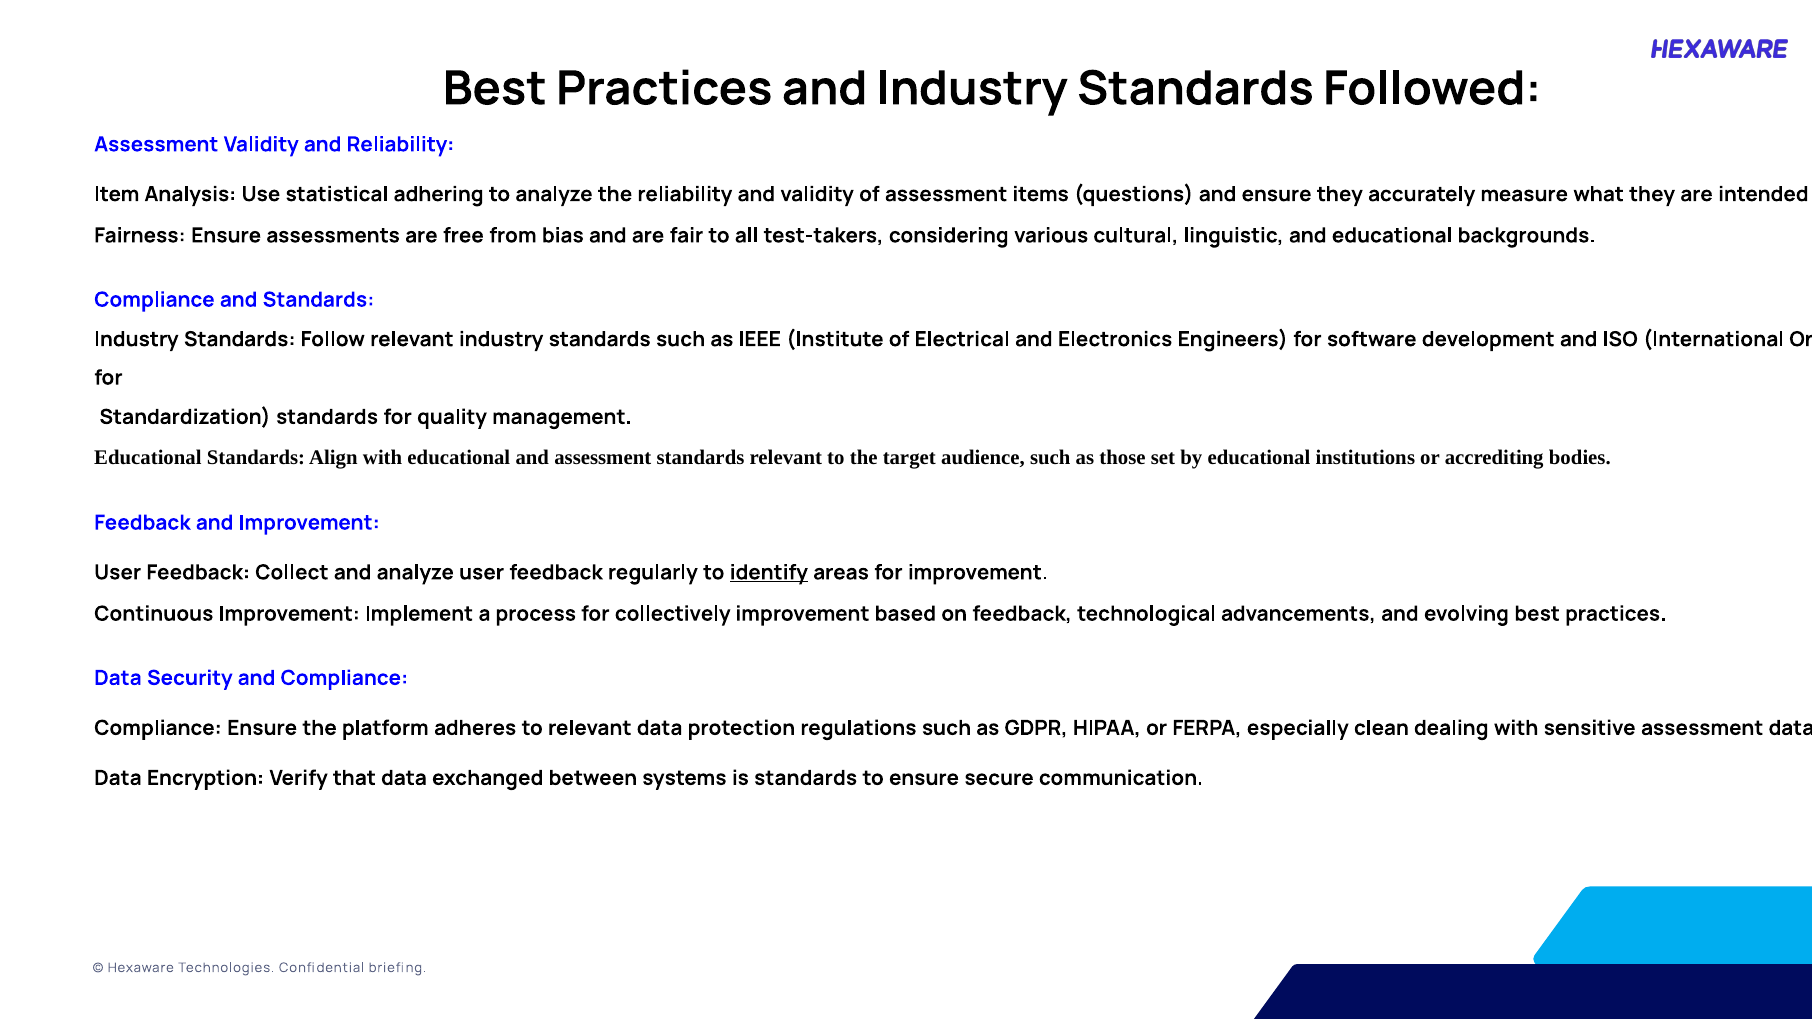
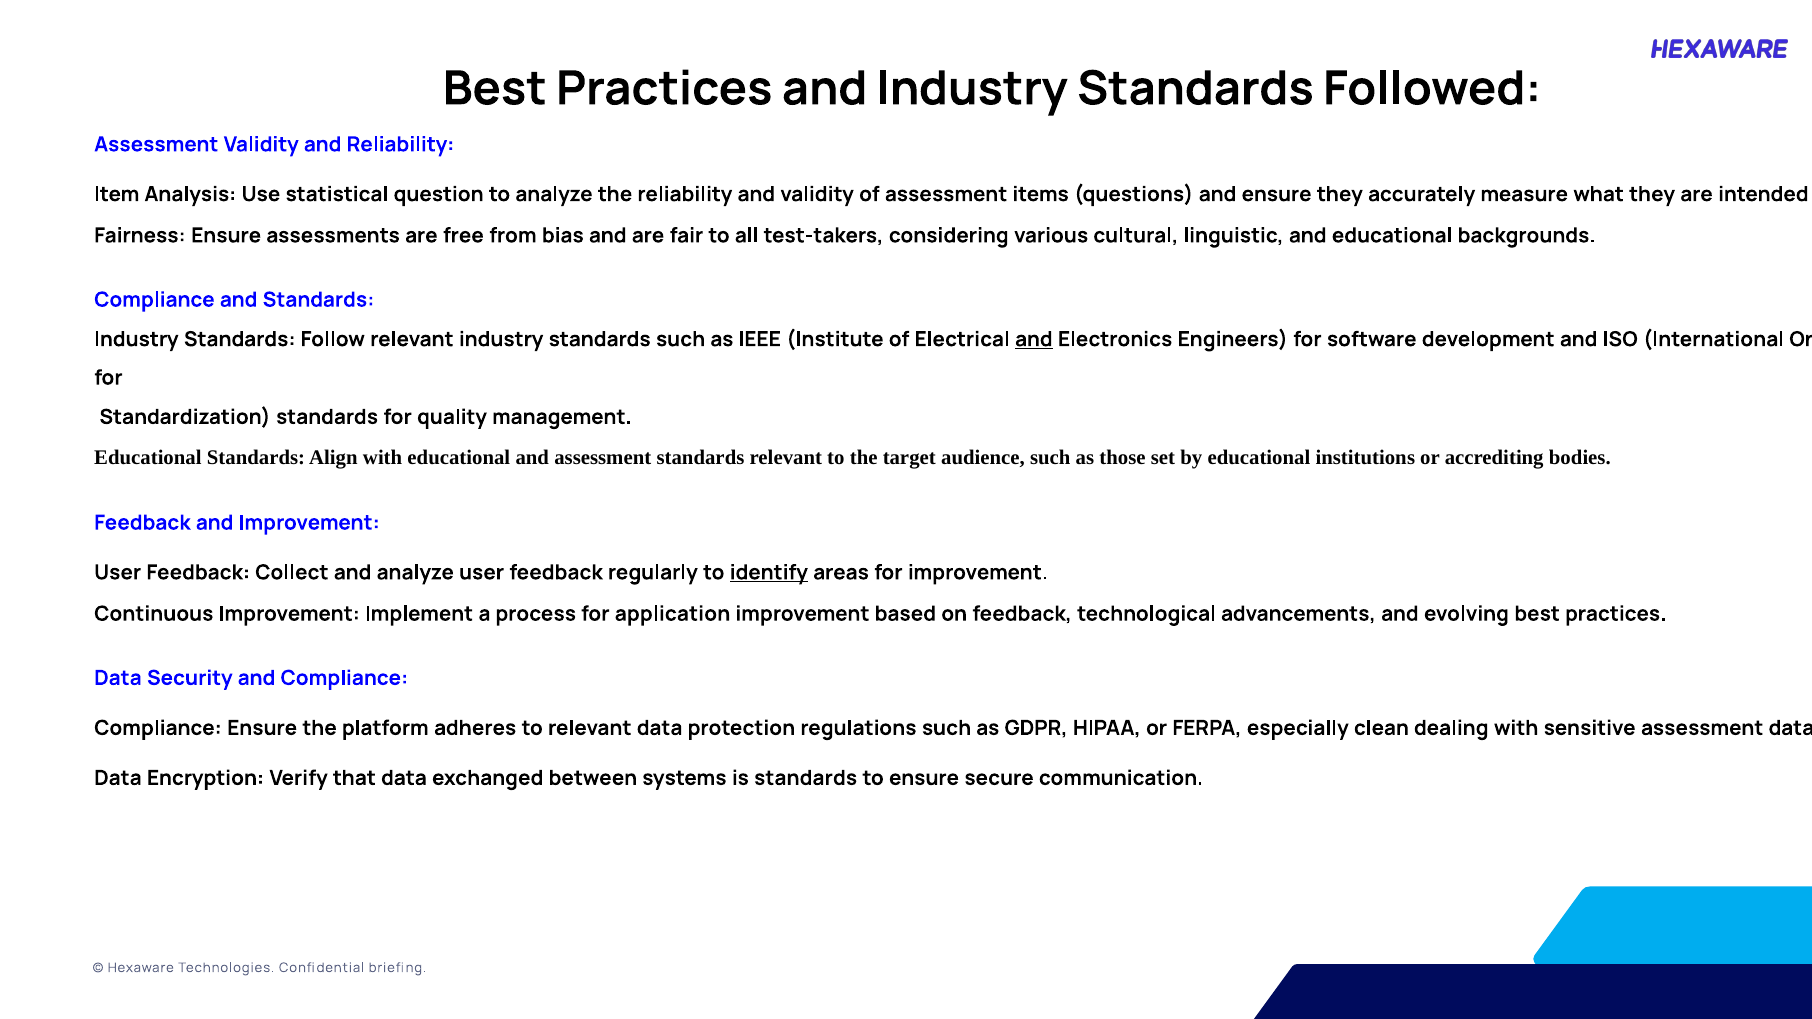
adhering: adhering -> question (439, 194)
and underline: none -> present (1034, 339)
collectively: collectively -> application (673, 614)
